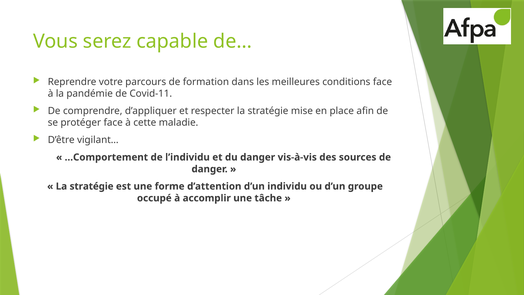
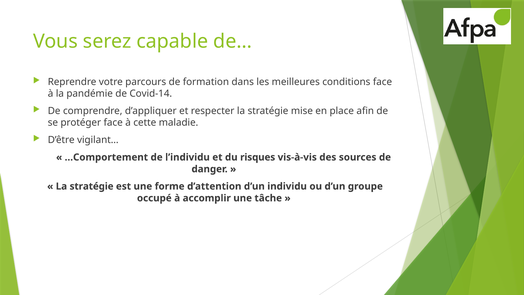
Covid-11: Covid-11 -> Covid-14 (151, 94)
du danger: danger -> risques (258, 157)
